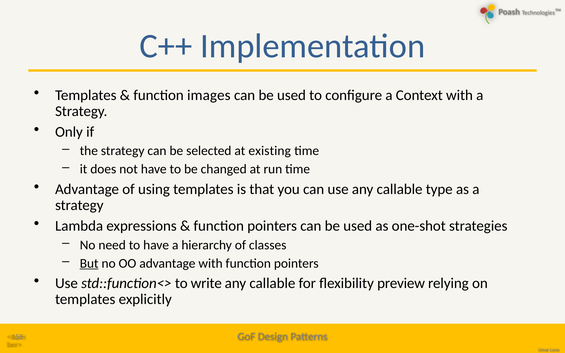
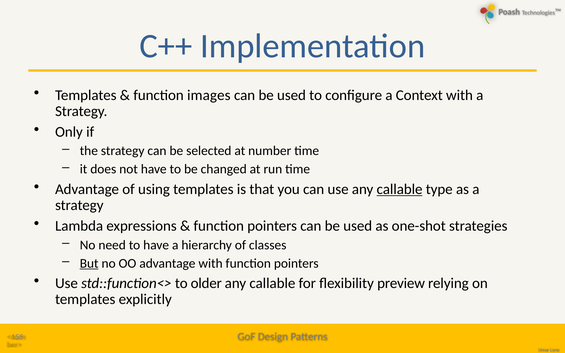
existing: existing -> number (270, 151)
callable underline: none -> present (400, 189)
write: write -> older (206, 283)
